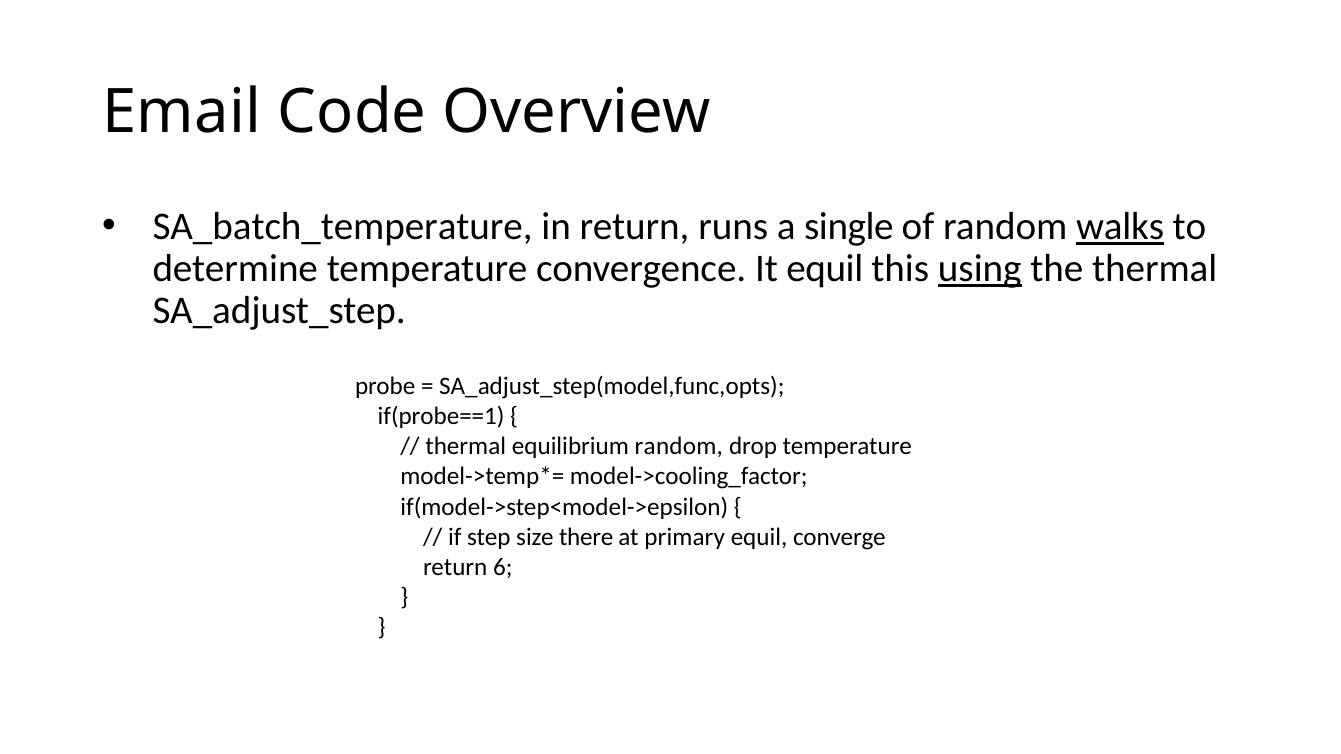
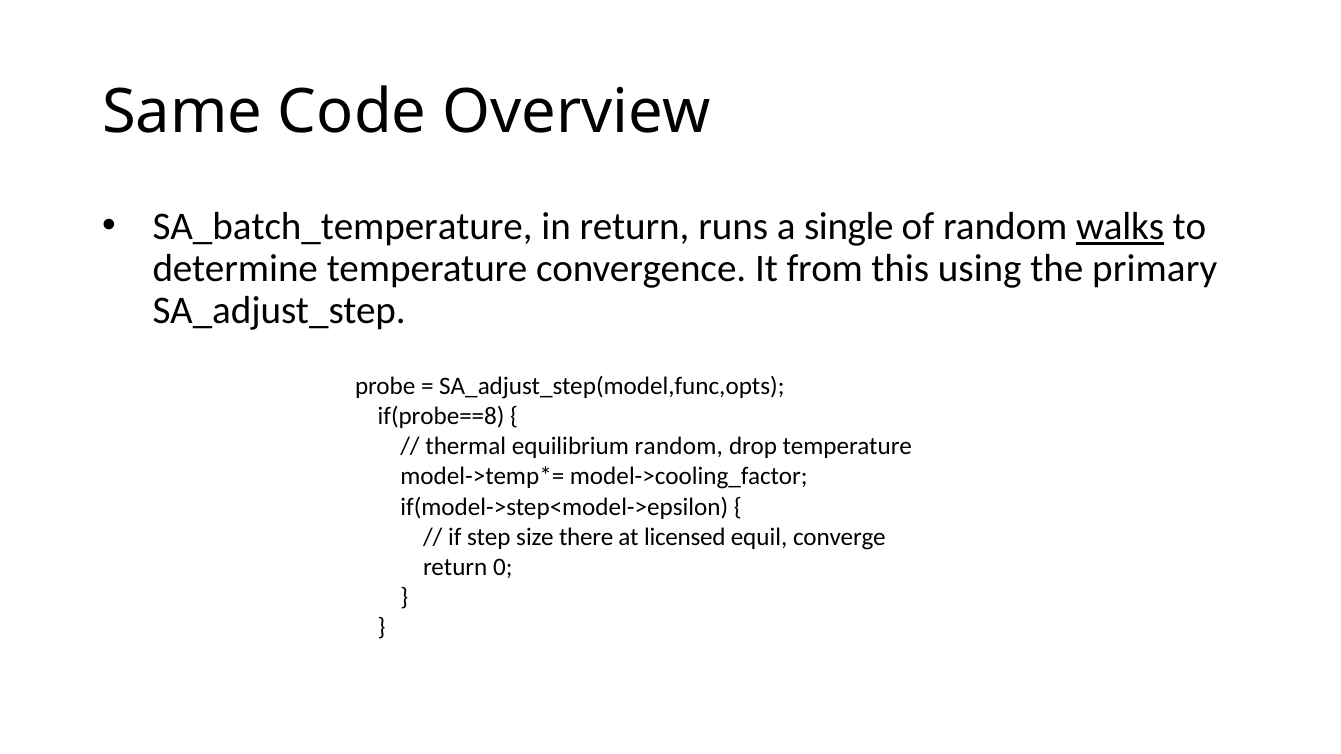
Email: Email -> Same (182, 113)
It equil: equil -> from (825, 269)
using underline: present -> none (980, 269)
the thermal: thermal -> primary (1155, 269)
if(probe==1: if(probe==1 -> if(probe==8 (441, 416)
primary: primary -> licensed (685, 537)
6: 6 -> 0 (503, 567)
